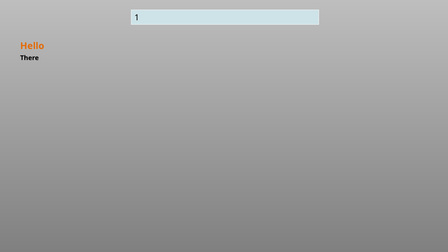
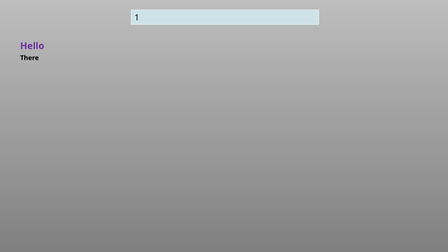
Hello colour: orange -> purple (32, 46)
